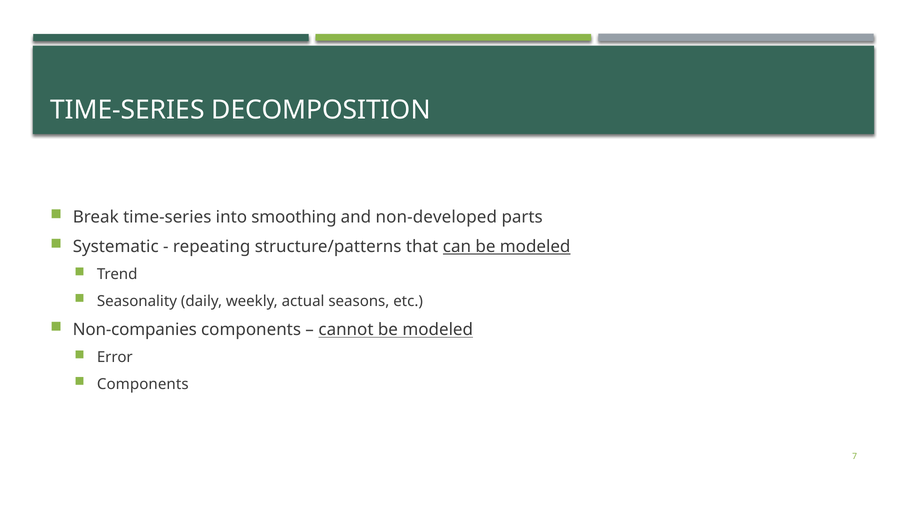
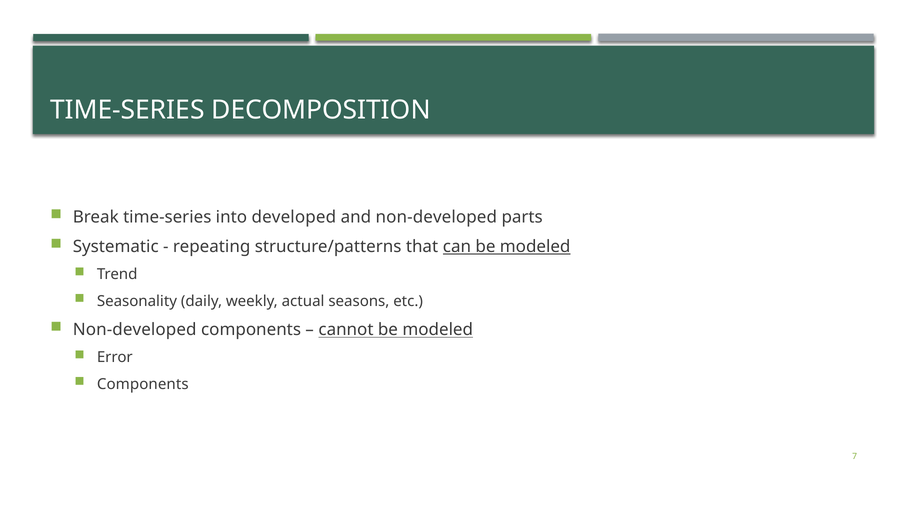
smoothing: smoothing -> developed (294, 217)
Non-companies: Non-companies -> Non-developed (135, 330)
